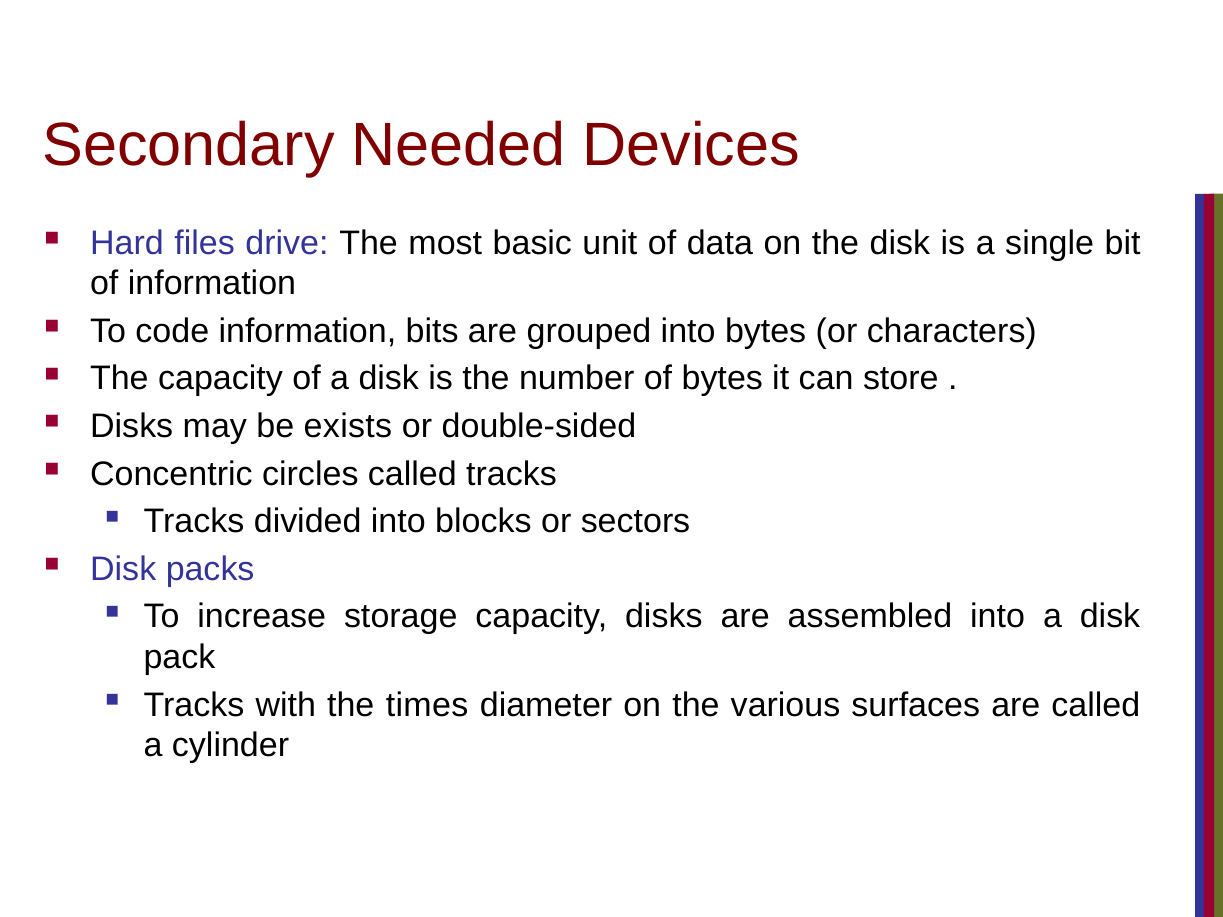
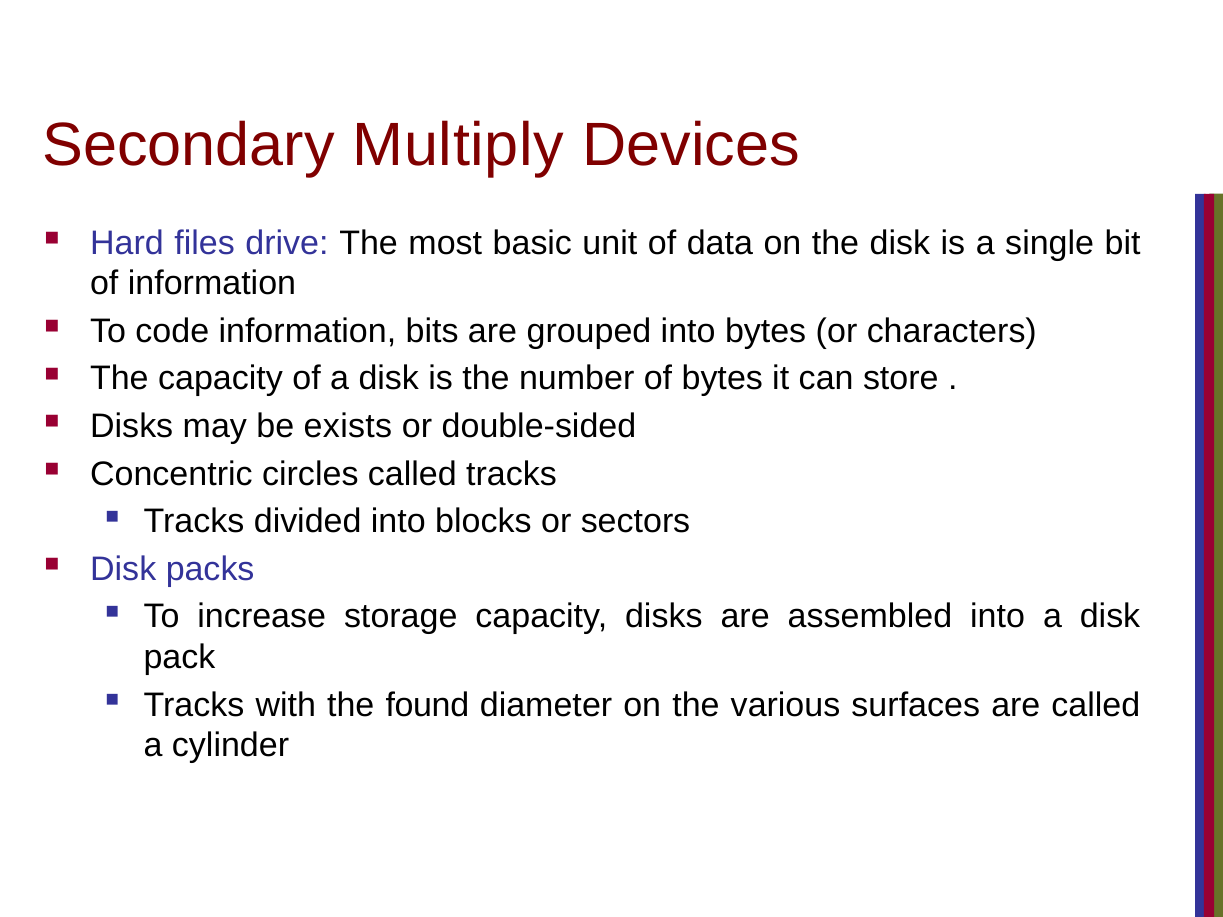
Needed: Needed -> Multiply (458, 145)
times: times -> found (427, 705)
